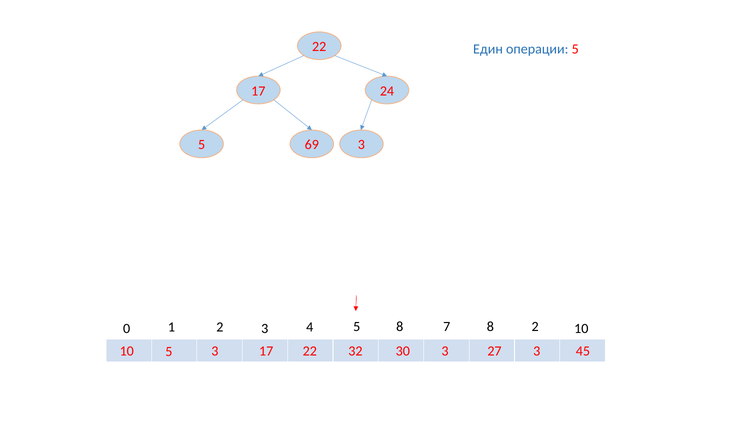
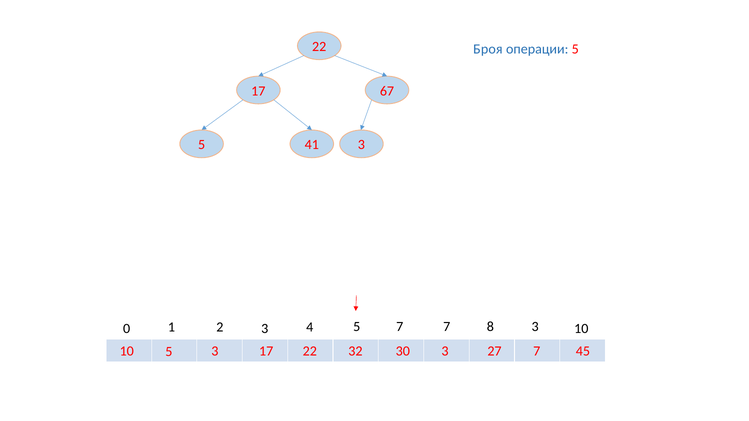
Един: Един -> Броя (488, 49)
24: 24 -> 67 (387, 91)
69: 69 -> 41 (312, 145)
8 2: 2 -> 3 (535, 327)
5 8: 8 -> 7 (400, 327)
27 3: 3 -> 7 (537, 351)
